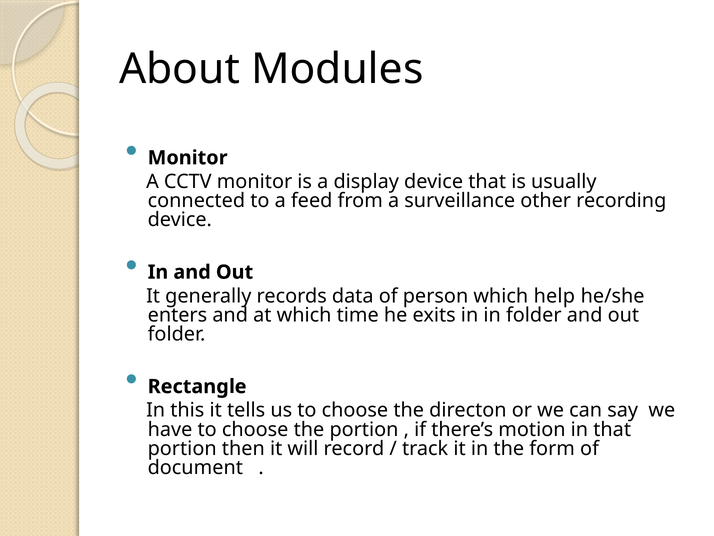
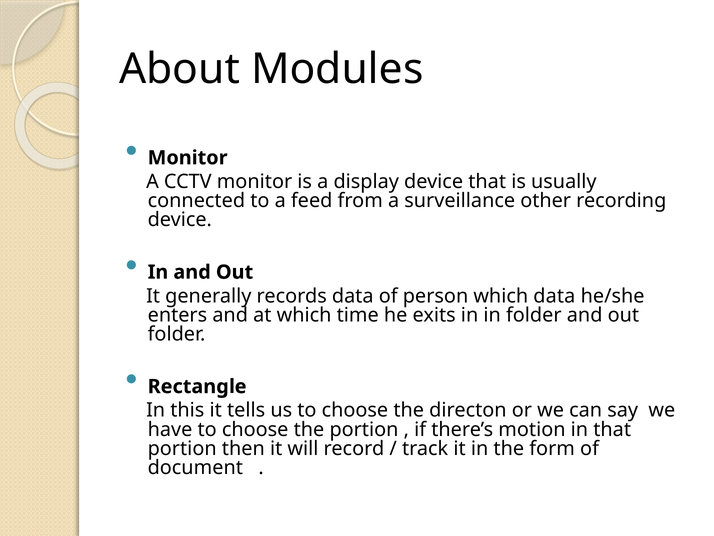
which help: help -> data (554, 296)
